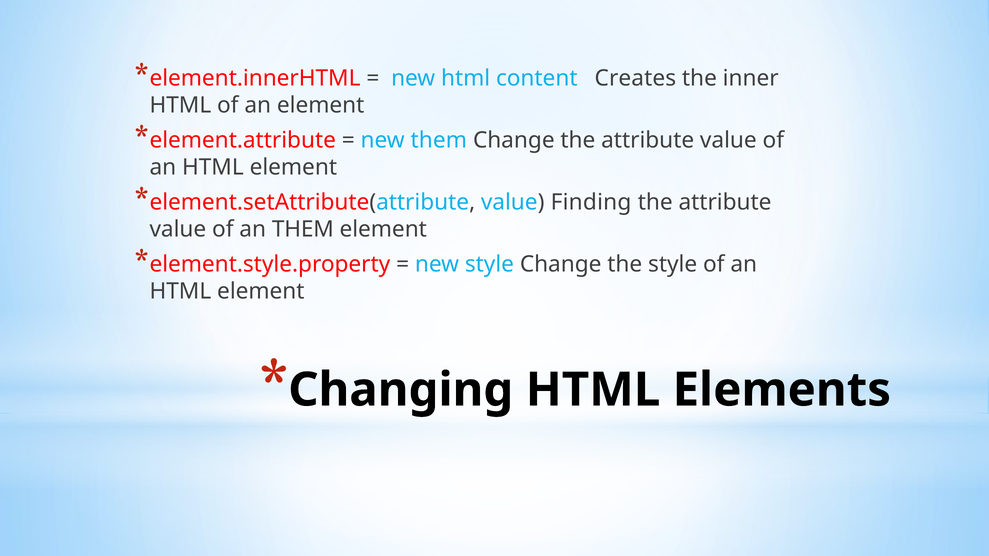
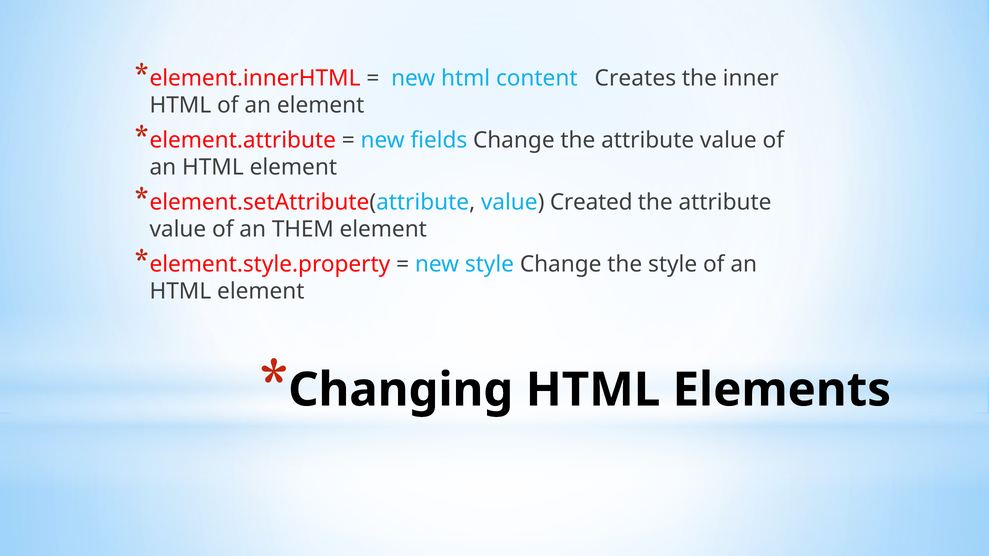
new them: them -> fields (439, 140)
Finding: Finding -> Created (591, 202)
